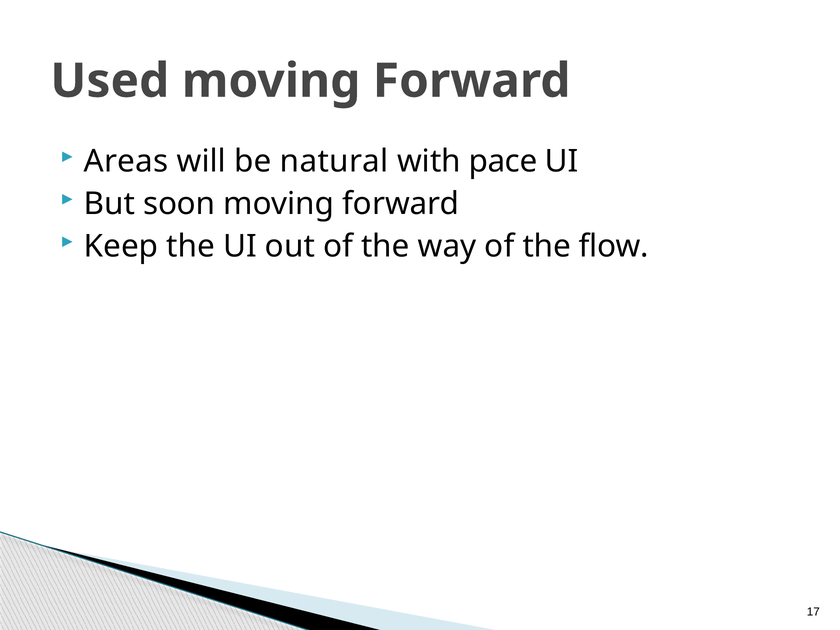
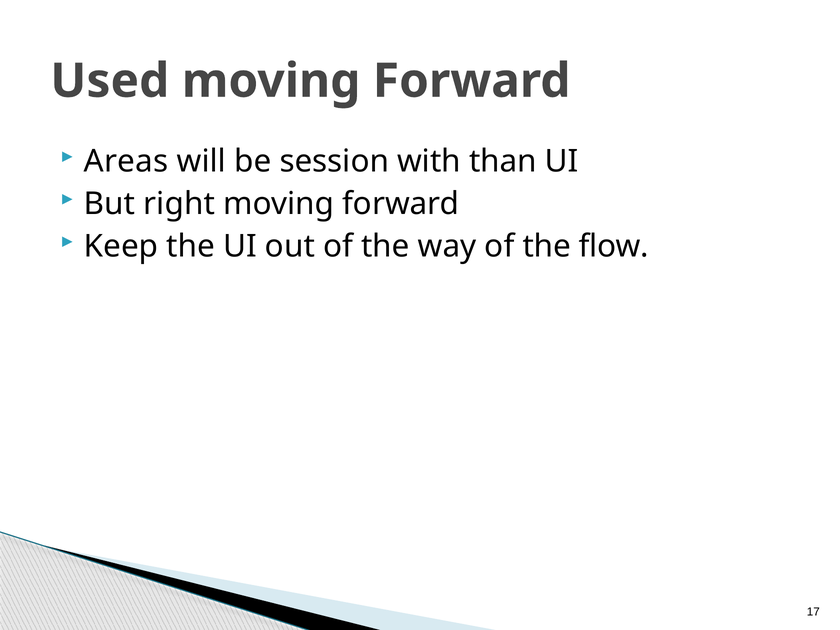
natural: natural -> session (334, 161)
pace: pace -> than (503, 161)
soon: soon -> right (179, 204)
